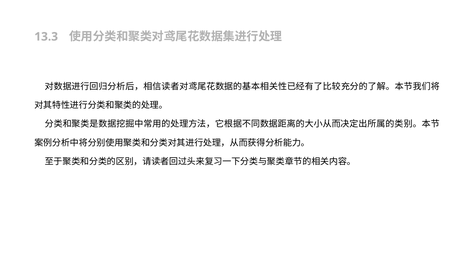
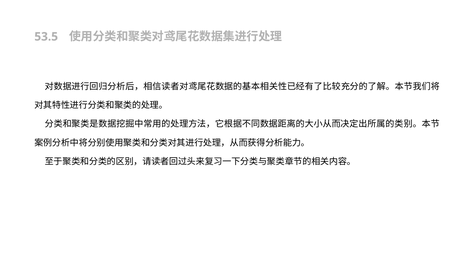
13.3: 13.3 -> 53.5 (46, 37)
